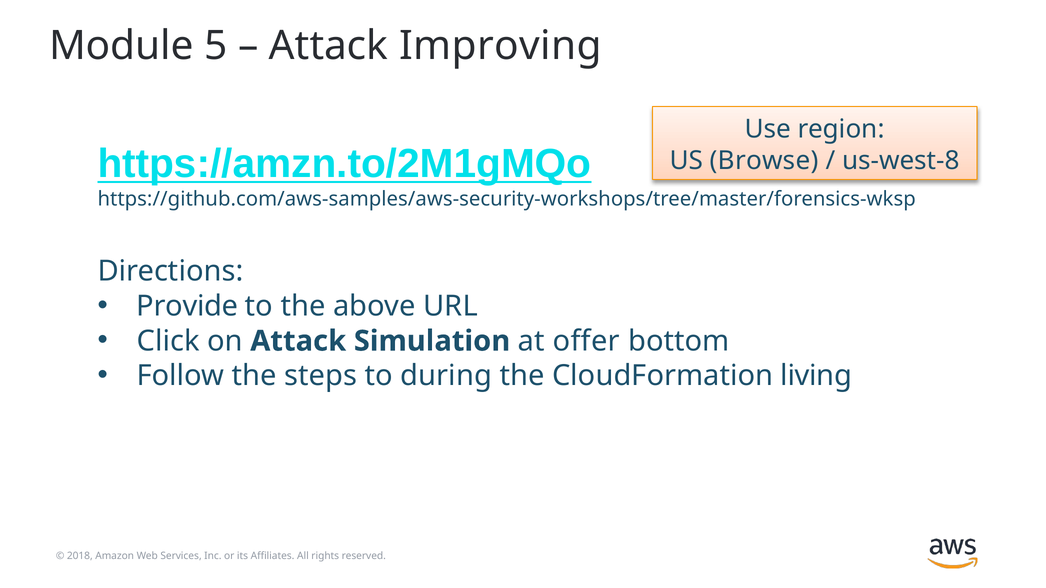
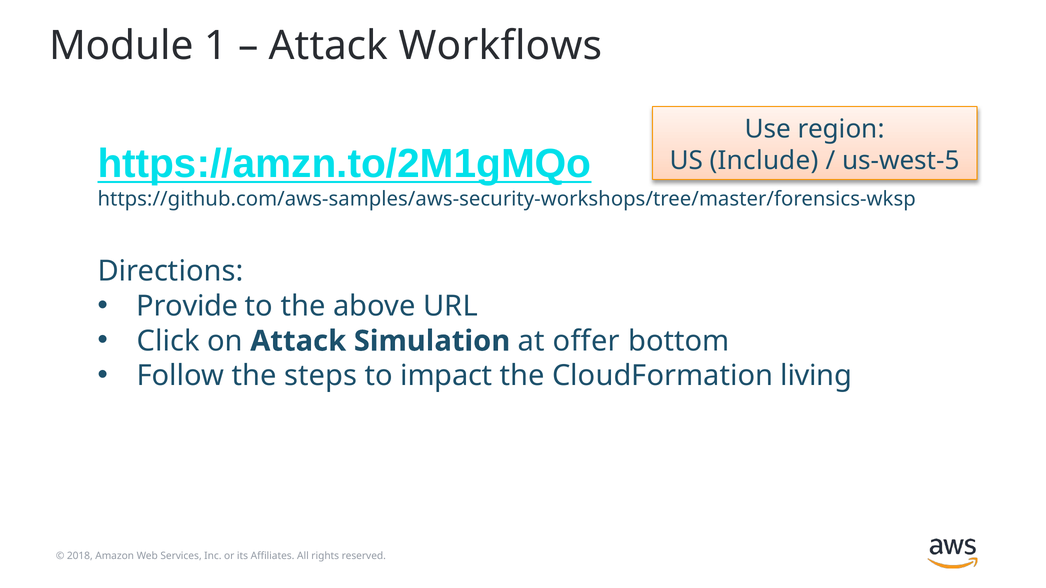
5: 5 -> 1 (216, 46)
Improving: Improving -> Workflows (501, 46)
Browse: Browse -> Include (764, 161)
us-west-8: us-west-8 -> us-west-5 (901, 161)
during: during -> impact (446, 376)
